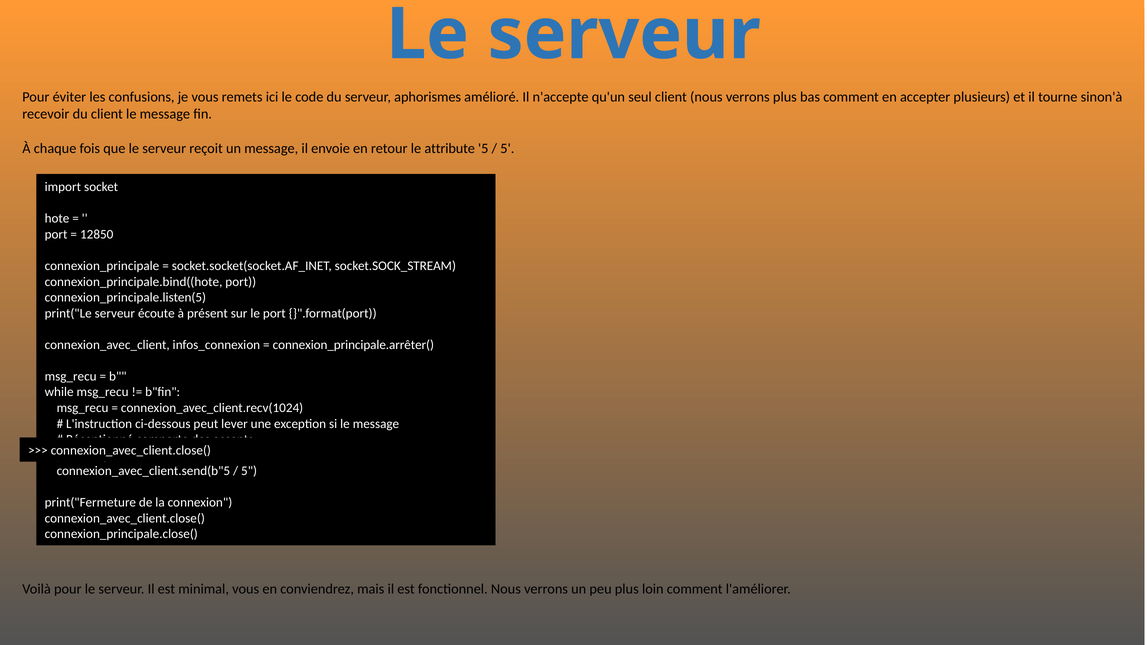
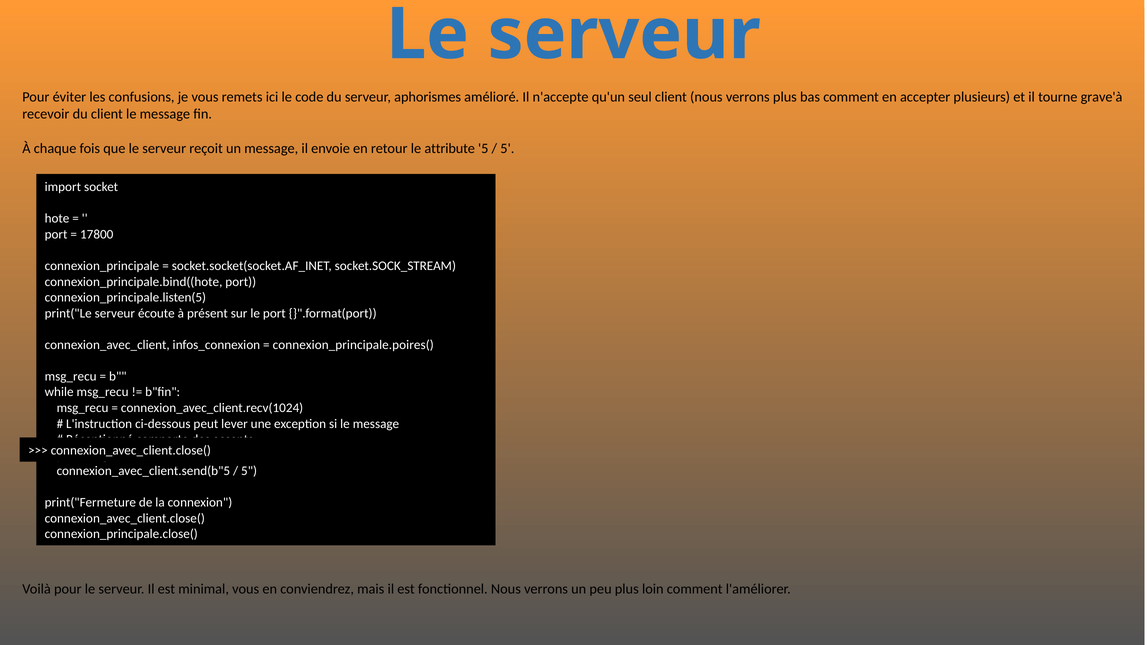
sinon'à: sinon'à -> grave'à (1102, 97)
12850: 12850 -> 17800 (97, 234)
connexion_principale.arrêter(: connexion_principale.arrêter( -> connexion_principale.poires( (353, 345)
